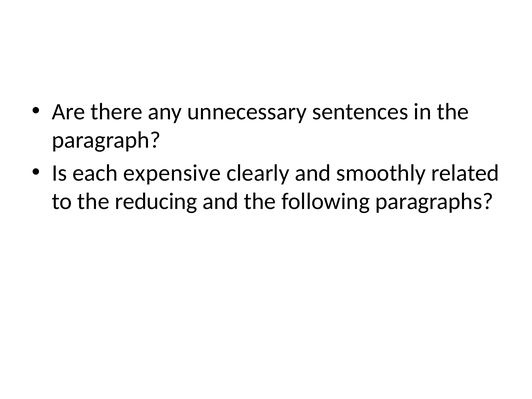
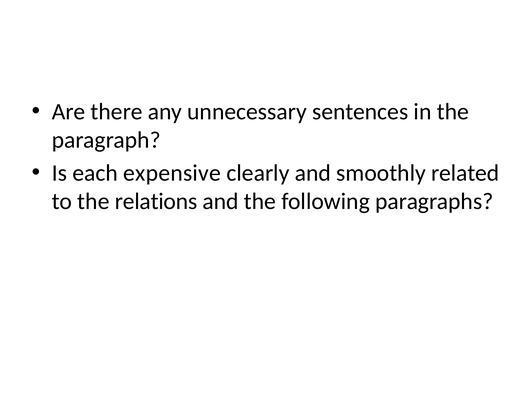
reducing: reducing -> relations (156, 201)
